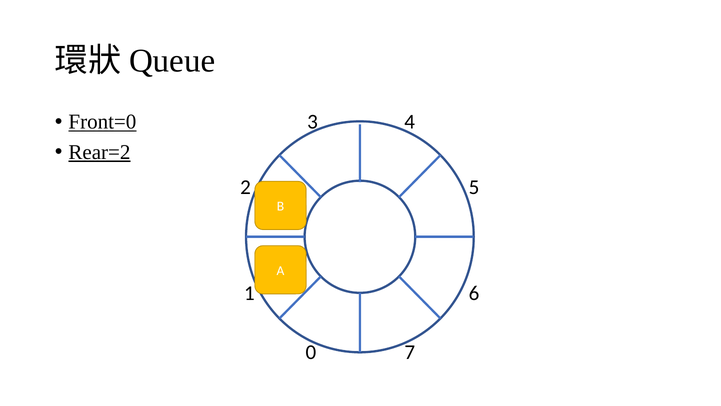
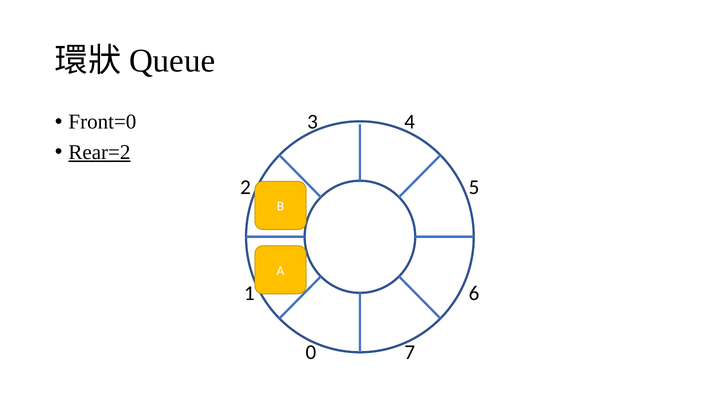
Front=0 underline: present -> none (102, 122)
